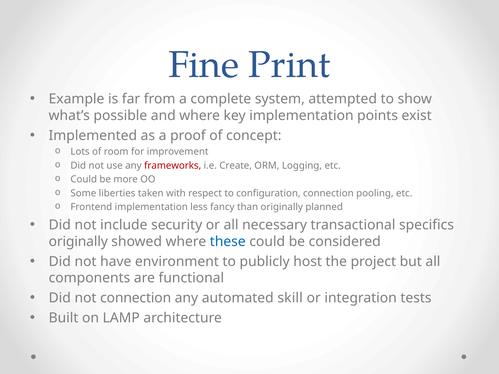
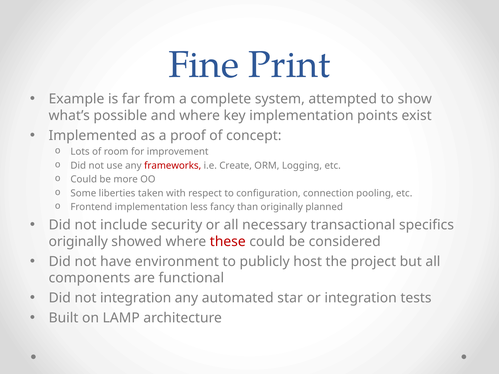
these colour: blue -> red (228, 242)
not connection: connection -> integration (136, 298)
skill: skill -> star (290, 298)
